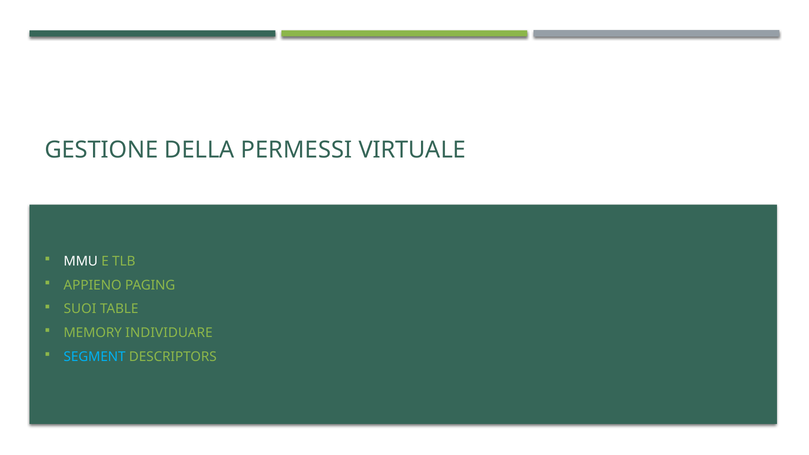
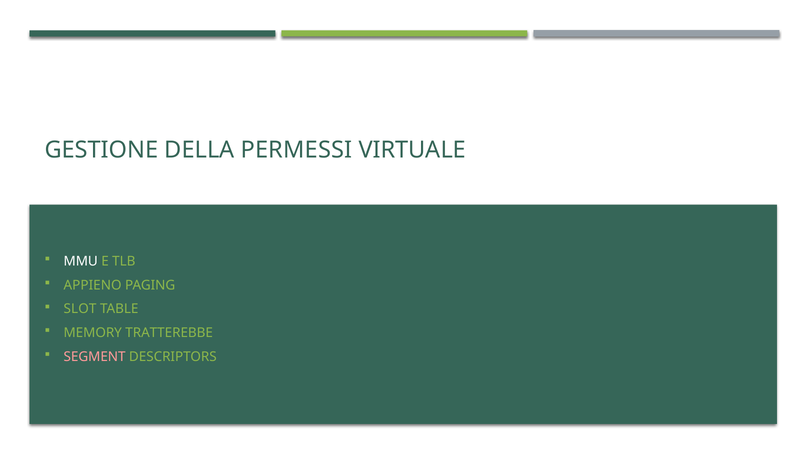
SUOI: SUOI -> SLOT (80, 309)
INDIVIDUARE: INDIVIDUARE -> TRATTEREBBE (169, 333)
SEGMENT colour: light blue -> pink (95, 357)
